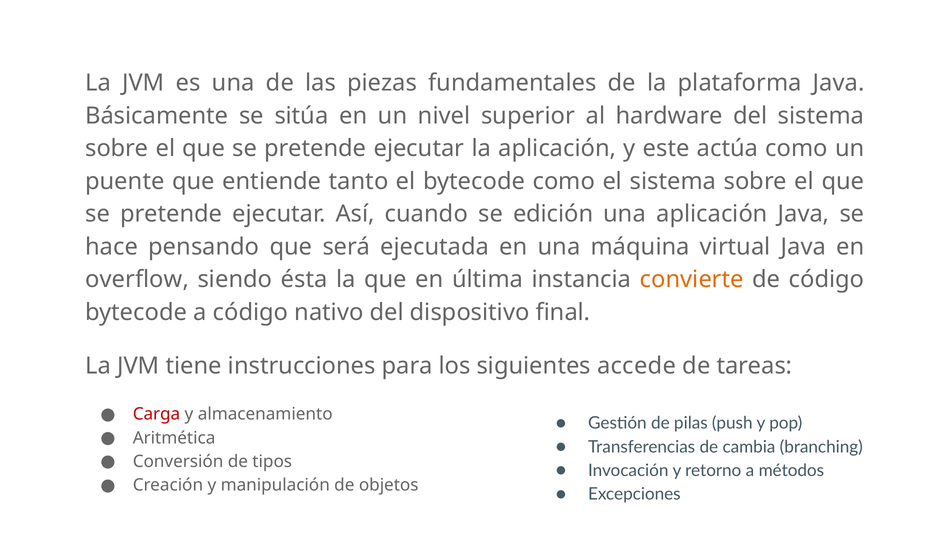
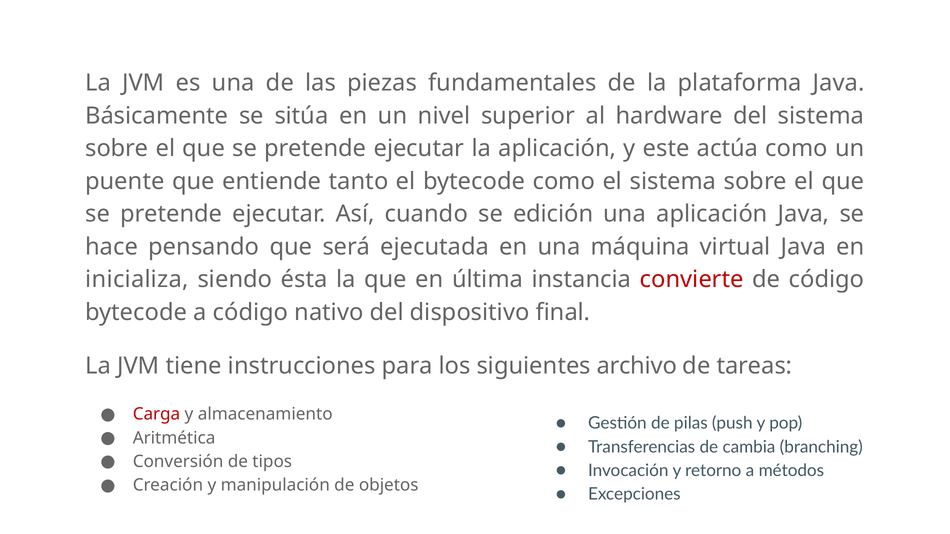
overflow: overflow -> inicializa (137, 280)
convierte colour: orange -> red (692, 280)
accede: accede -> archivo (637, 366)
